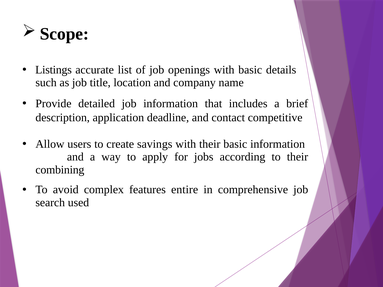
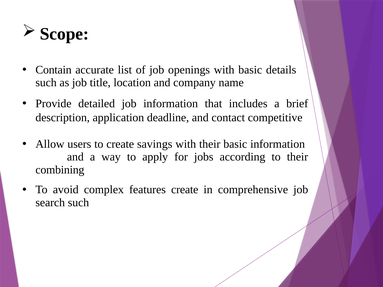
Listings: Listings -> Contain (54, 70)
features entire: entire -> create (185, 190)
search used: used -> such (78, 203)
